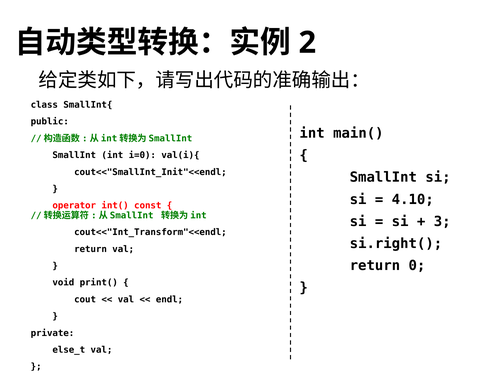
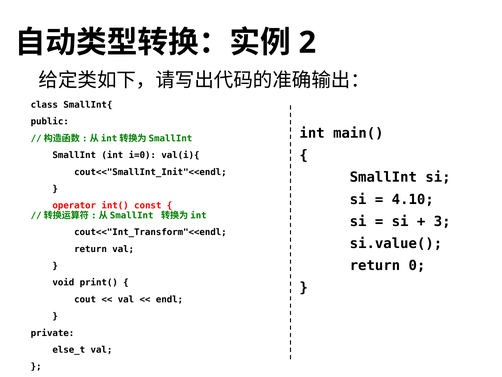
si.right(: si.right( -> si.value( (396, 243)
